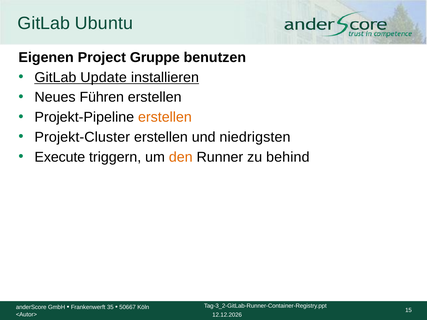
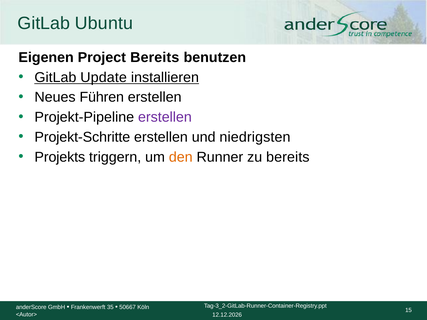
Project Gruppe: Gruppe -> Bereits (155, 58)
erstellen colour: orange -> purple (165, 117)
Projekt-Cluster: Projekt-Cluster -> Projekt-Schritte (82, 137)
Execute: Execute -> Projekts (60, 157)
zu behind: behind -> bereits (288, 157)
